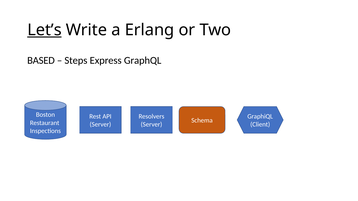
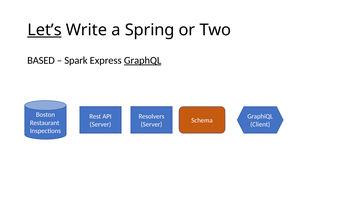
Erlang: Erlang -> Spring (150, 30)
Steps: Steps -> Spark (76, 61)
GraphQL underline: none -> present (143, 61)
